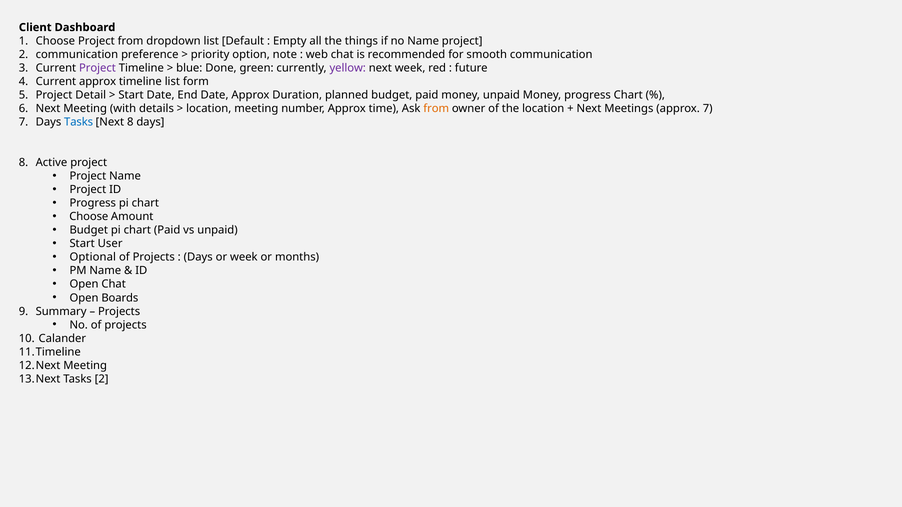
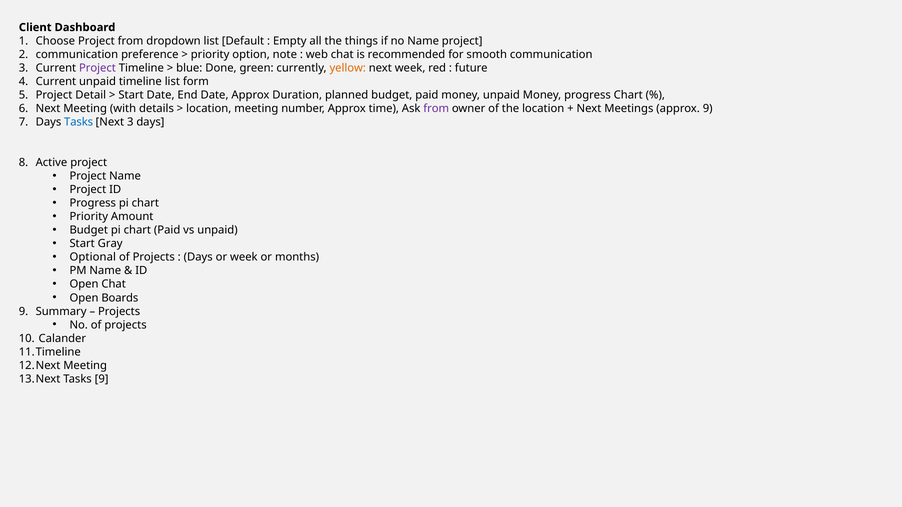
yellow colour: purple -> orange (348, 68)
Current approx: approx -> unpaid (98, 82)
from colour: orange -> purple (436, 109)
approx 7: 7 -> 9 (708, 109)
Next 8: 8 -> 3 (130, 122)
Choose: Choose -> Priority (89, 217)
User: User -> Gray (110, 244)
Tasks 2: 2 -> 9 (102, 379)
